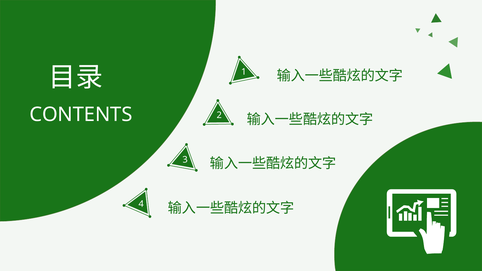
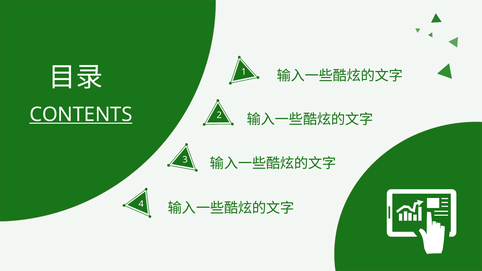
CONTENTS underline: none -> present (81, 115)
